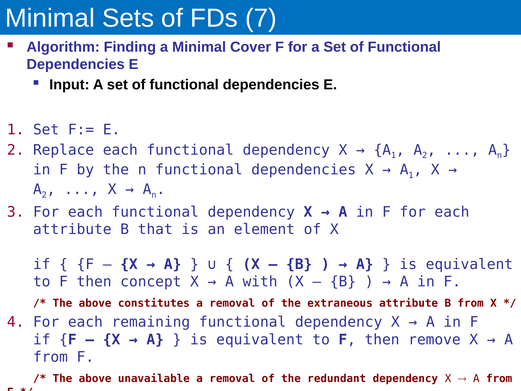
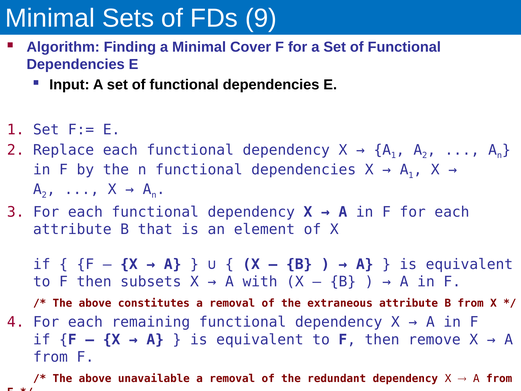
7: 7 -> 9 (261, 18)
concept: concept -> subsets (151, 281)
